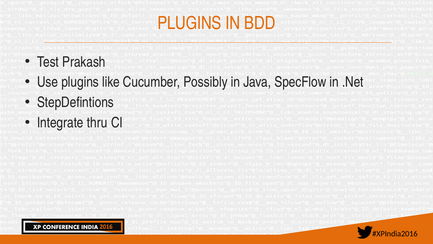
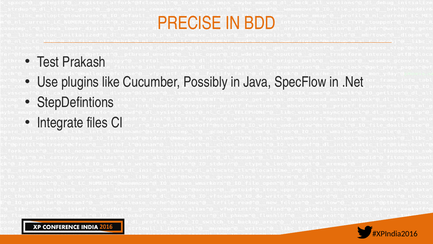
PLUGINS: PLUGINS -> PRECISE (189, 23)
thru: thru -> files (97, 122)
